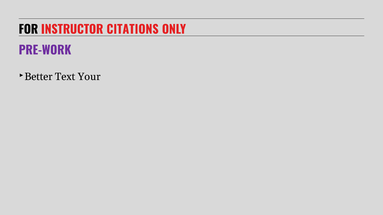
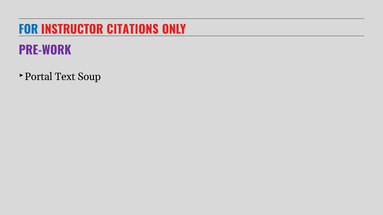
FOR colour: black -> blue (28, 30)
Better: Better -> Portal (39, 77)
Your: Your -> Soup (89, 77)
